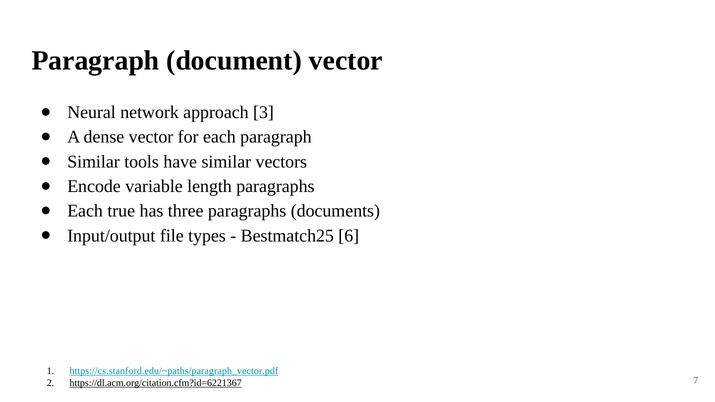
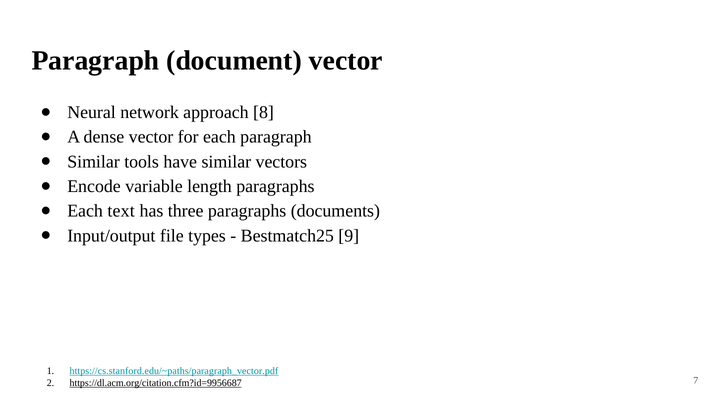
3: 3 -> 8 (263, 112)
true: true -> text (121, 211)
6: 6 -> 9 (349, 236)
https://dl.acm.org/citation.cfm?id=6221367: https://dl.acm.org/citation.cfm?id=6221367 -> https://dl.acm.org/citation.cfm?id=9956687 (156, 383)
